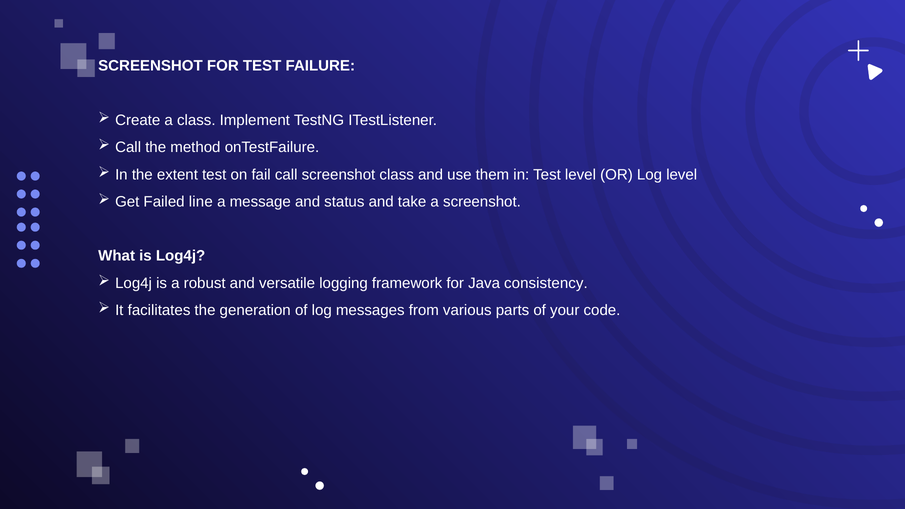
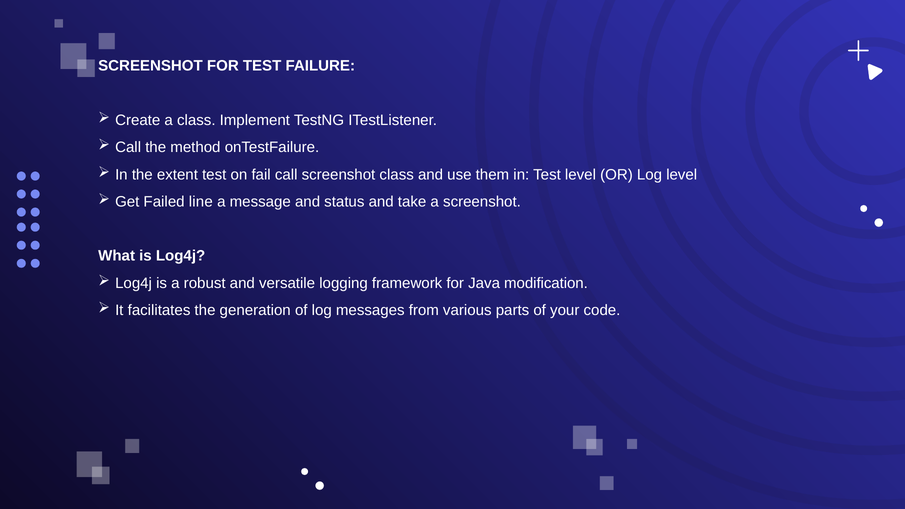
consistency: consistency -> modification (546, 283)
